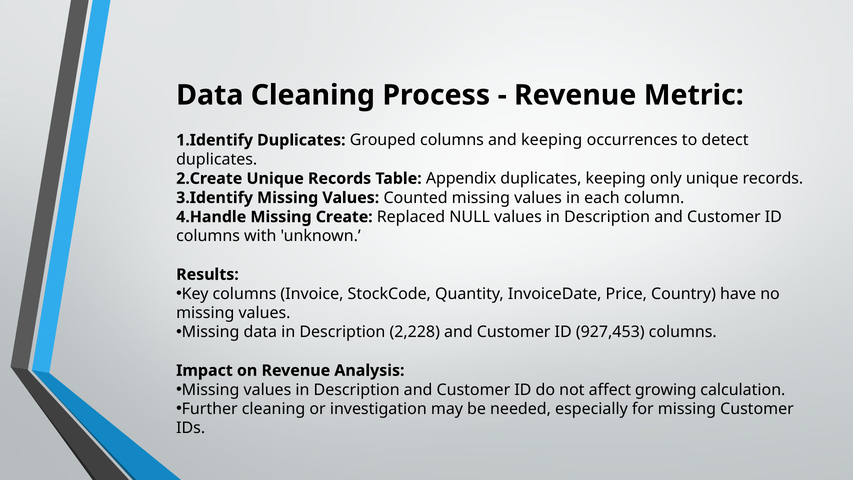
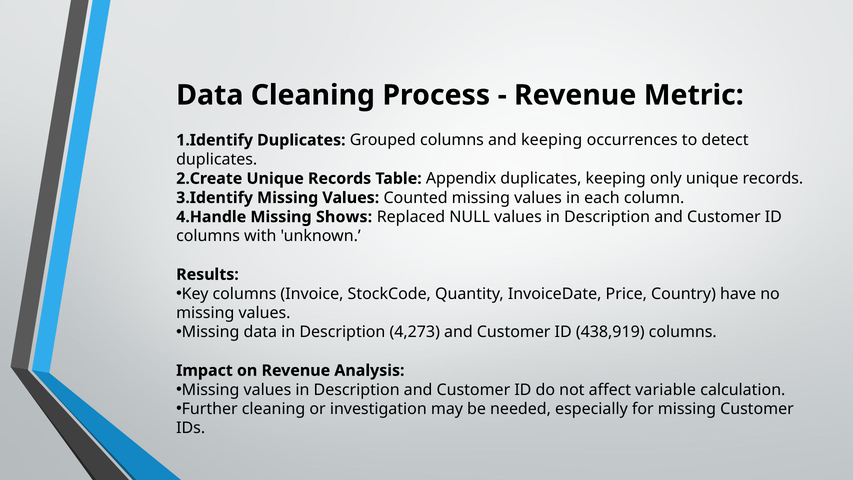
Create: Create -> Shows (344, 217)
2,228: 2,228 -> 4,273 (415, 332)
927,453: 927,453 -> 438,919 (610, 332)
growing: growing -> variable (666, 390)
